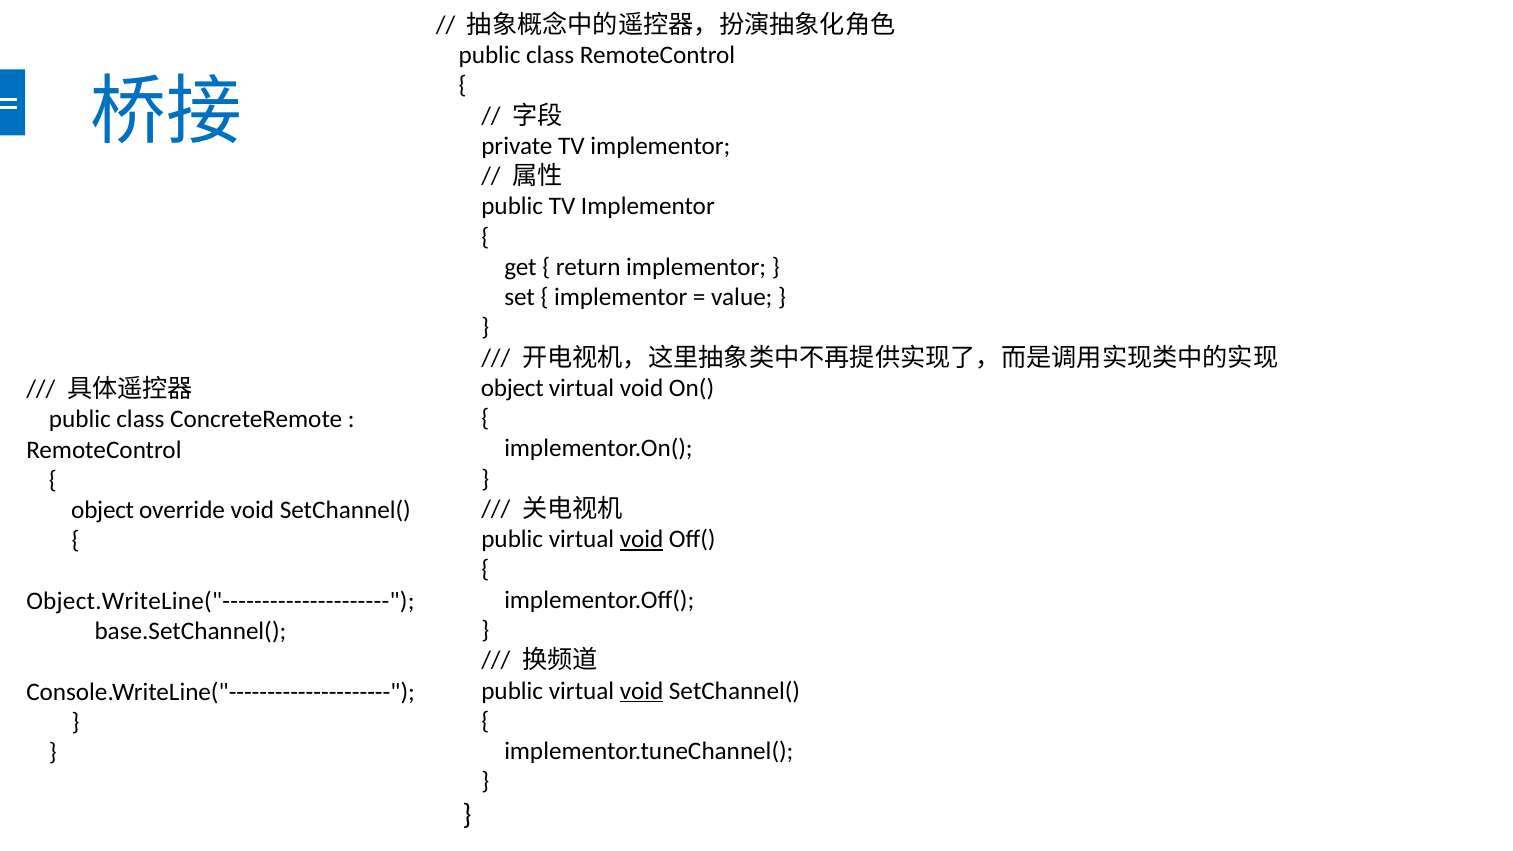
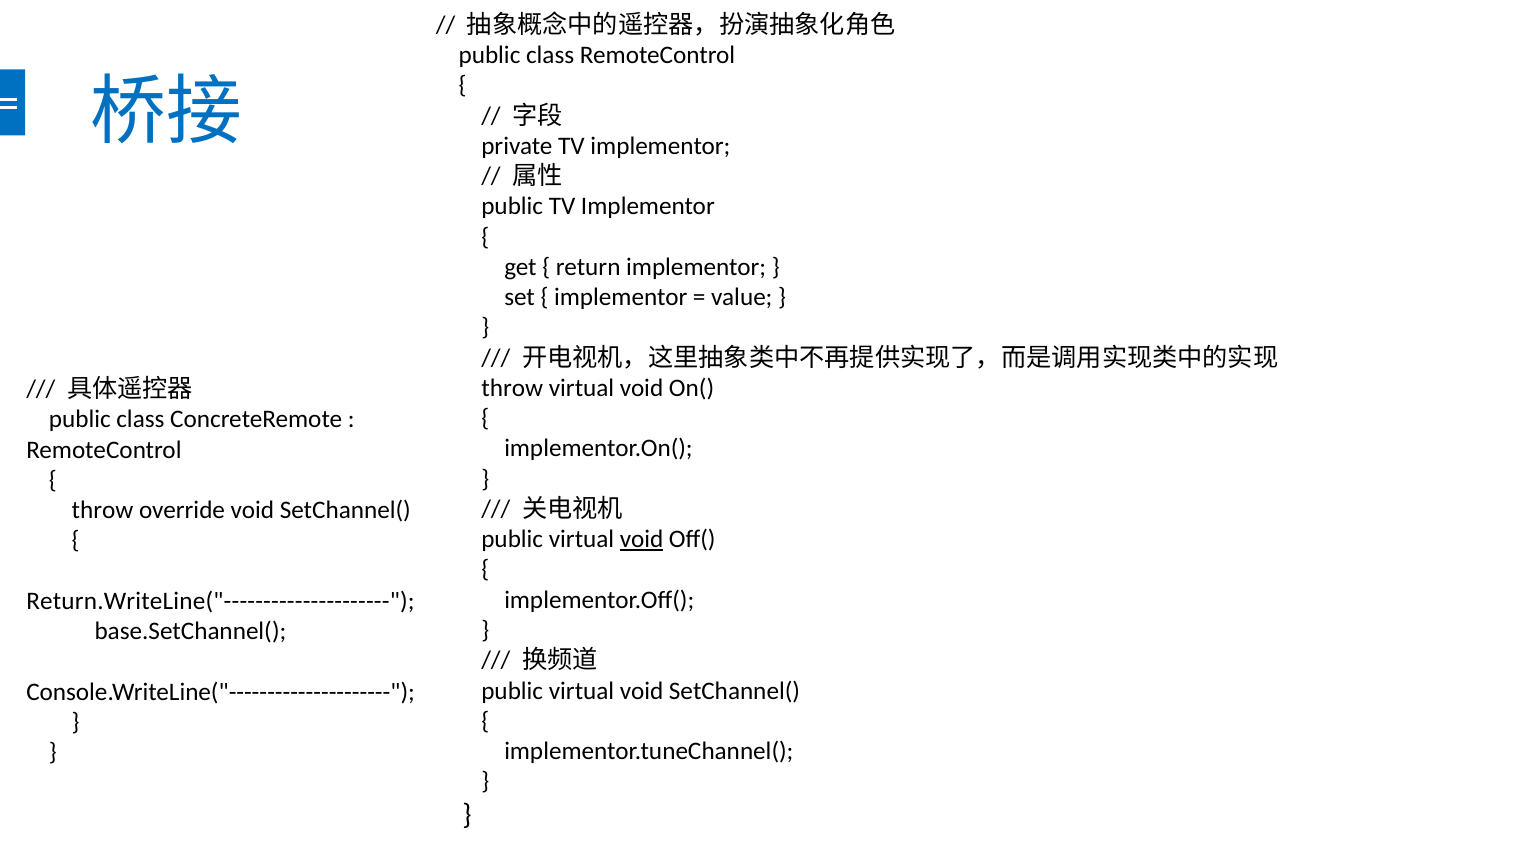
object: object -> throw (512, 388)
object: object -> throw (103, 510)
Object.WriteLine("---------------------: Object.WriteLine("--------------------- -> Return.WriteLine("--------------------- (220, 601)
void underline: present -> none (642, 691)
